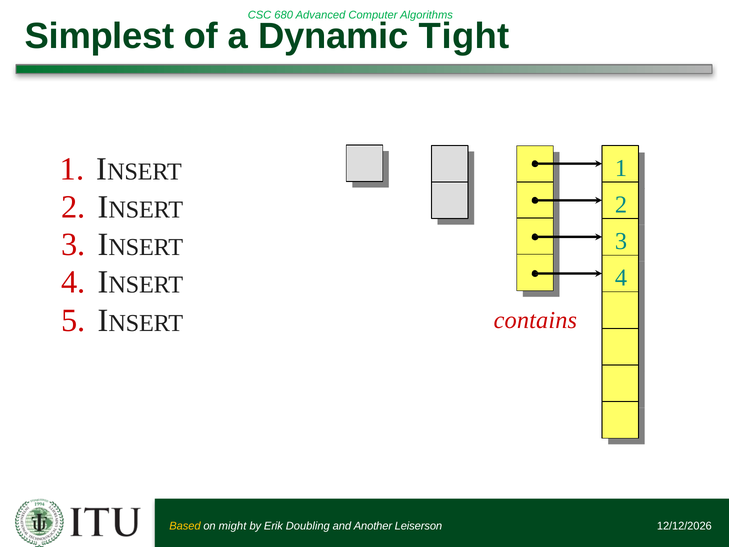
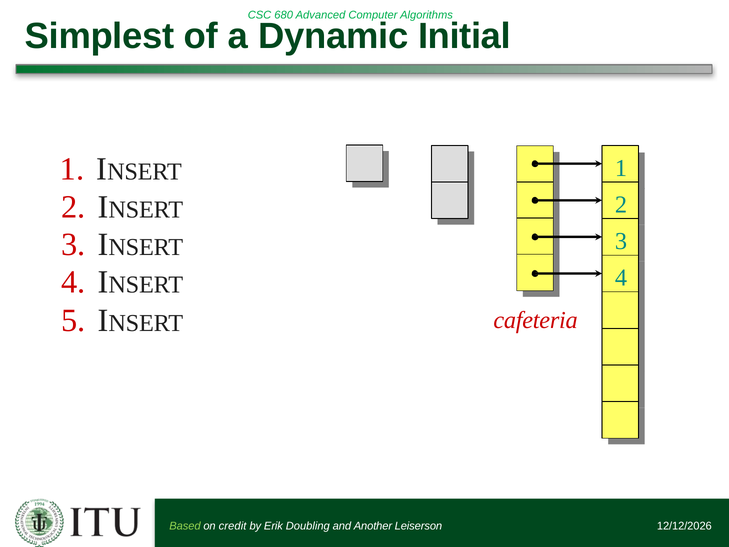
Tight: Tight -> Initial (465, 36)
contains: contains -> cafeteria (536, 320)
Based colour: yellow -> light green (185, 526)
might: might -> credit (233, 526)
